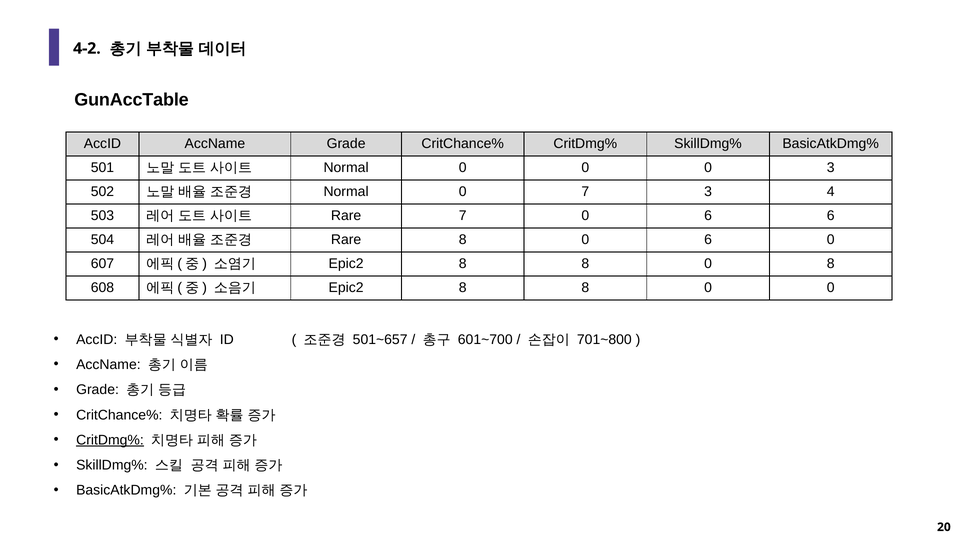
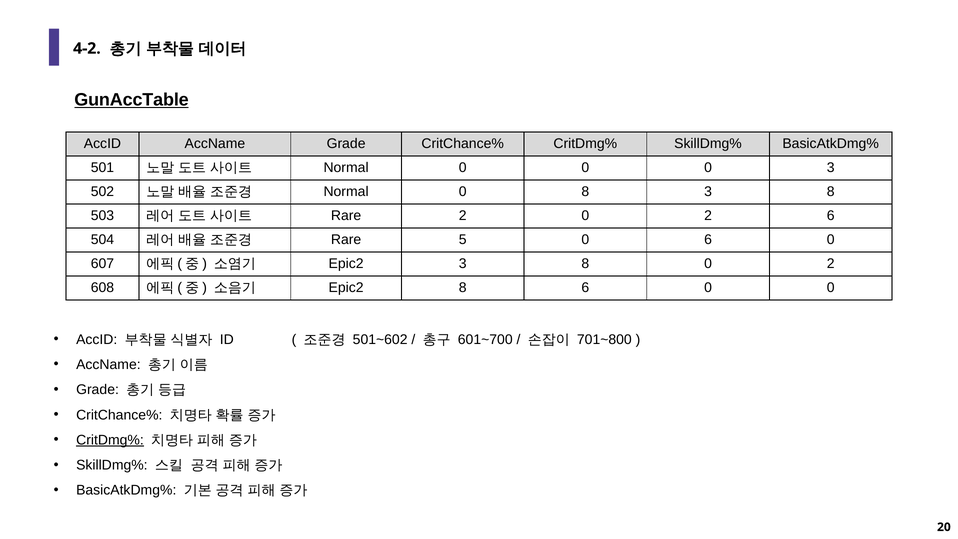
GunAccTable underline: none -> present (132, 100)
0 7: 7 -> 8 (585, 192)
4: 4 -> 8 (831, 192)
Rare 7: 7 -> 2 (463, 216)
6: 6 -> 2 (708, 216)
Rare 8: 8 -> 5 (463, 240)
8: 8 -> 3 (463, 263)
8 0 8: 8 -> 2 (831, 263)
8: 8 -> 6 (585, 287)
501~657: 501~657 -> 501~602 (380, 339)
